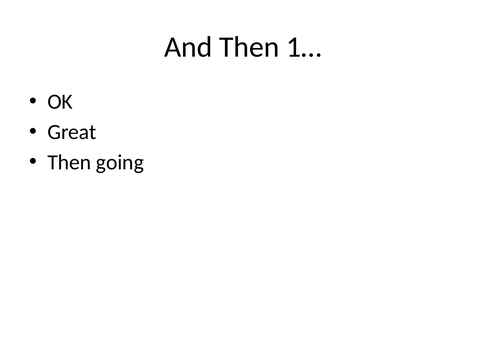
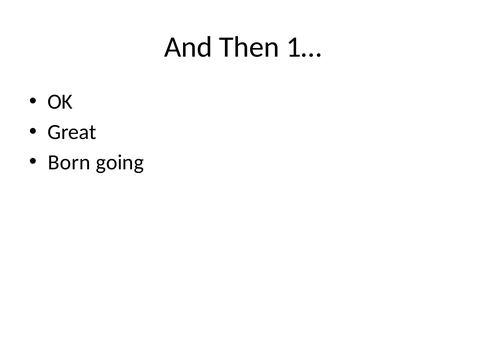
Then: Then -> Born (69, 162)
